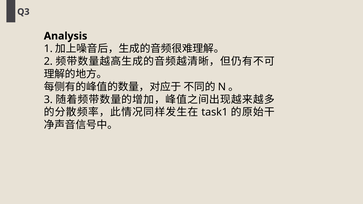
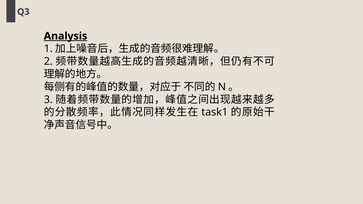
Analysis underline: none -> present (66, 36)
